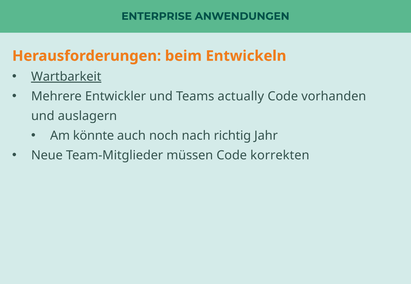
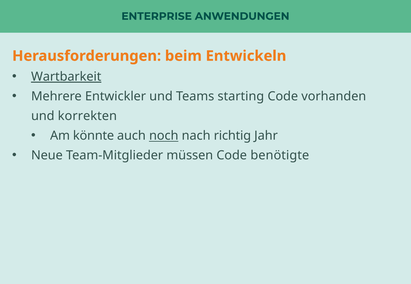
actually: actually -> starting (241, 97)
auslagern: auslagern -> korrekten (87, 116)
noch underline: none -> present (164, 136)
korrekten: korrekten -> benötigte (280, 156)
